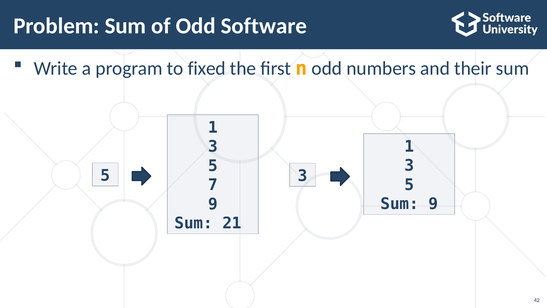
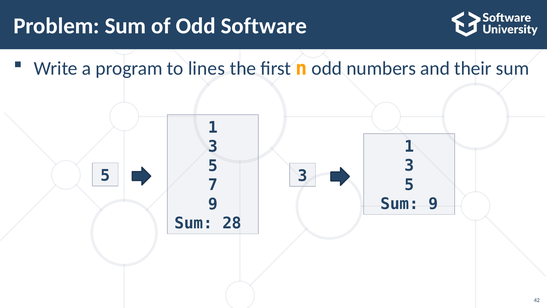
fixed: fixed -> lines (207, 68)
21: 21 -> 28 (232, 223)
